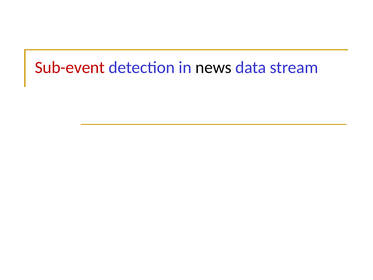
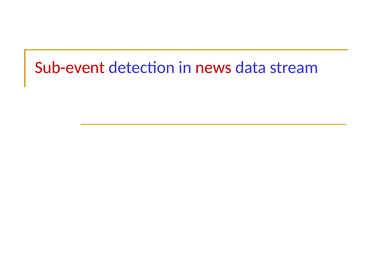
news colour: black -> red (213, 67)
